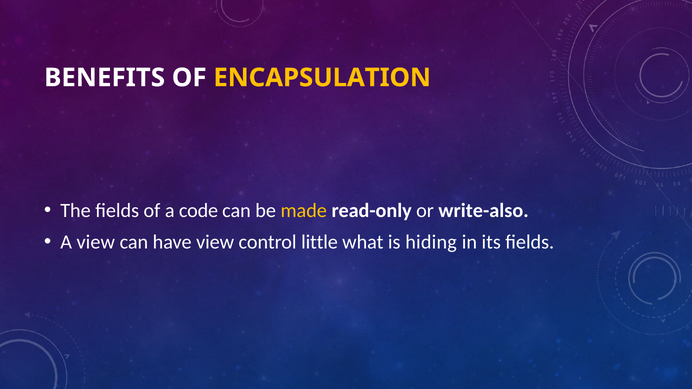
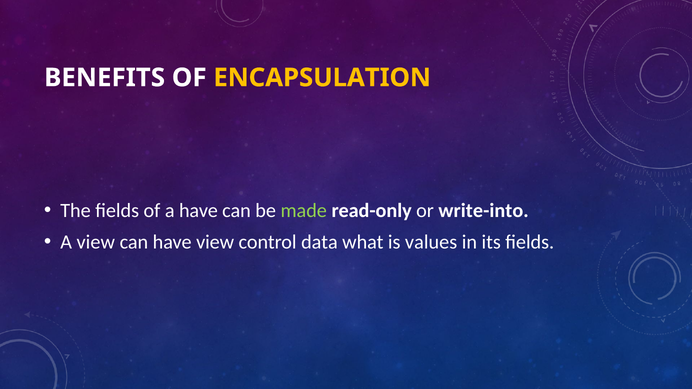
a code: code -> have (199, 211)
made colour: yellow -> light green (304, 211)
write-also: write-also -> write-into (484, 211)
little: little -> data (319, 242)
hiding: hiding -> values (431, 242)
